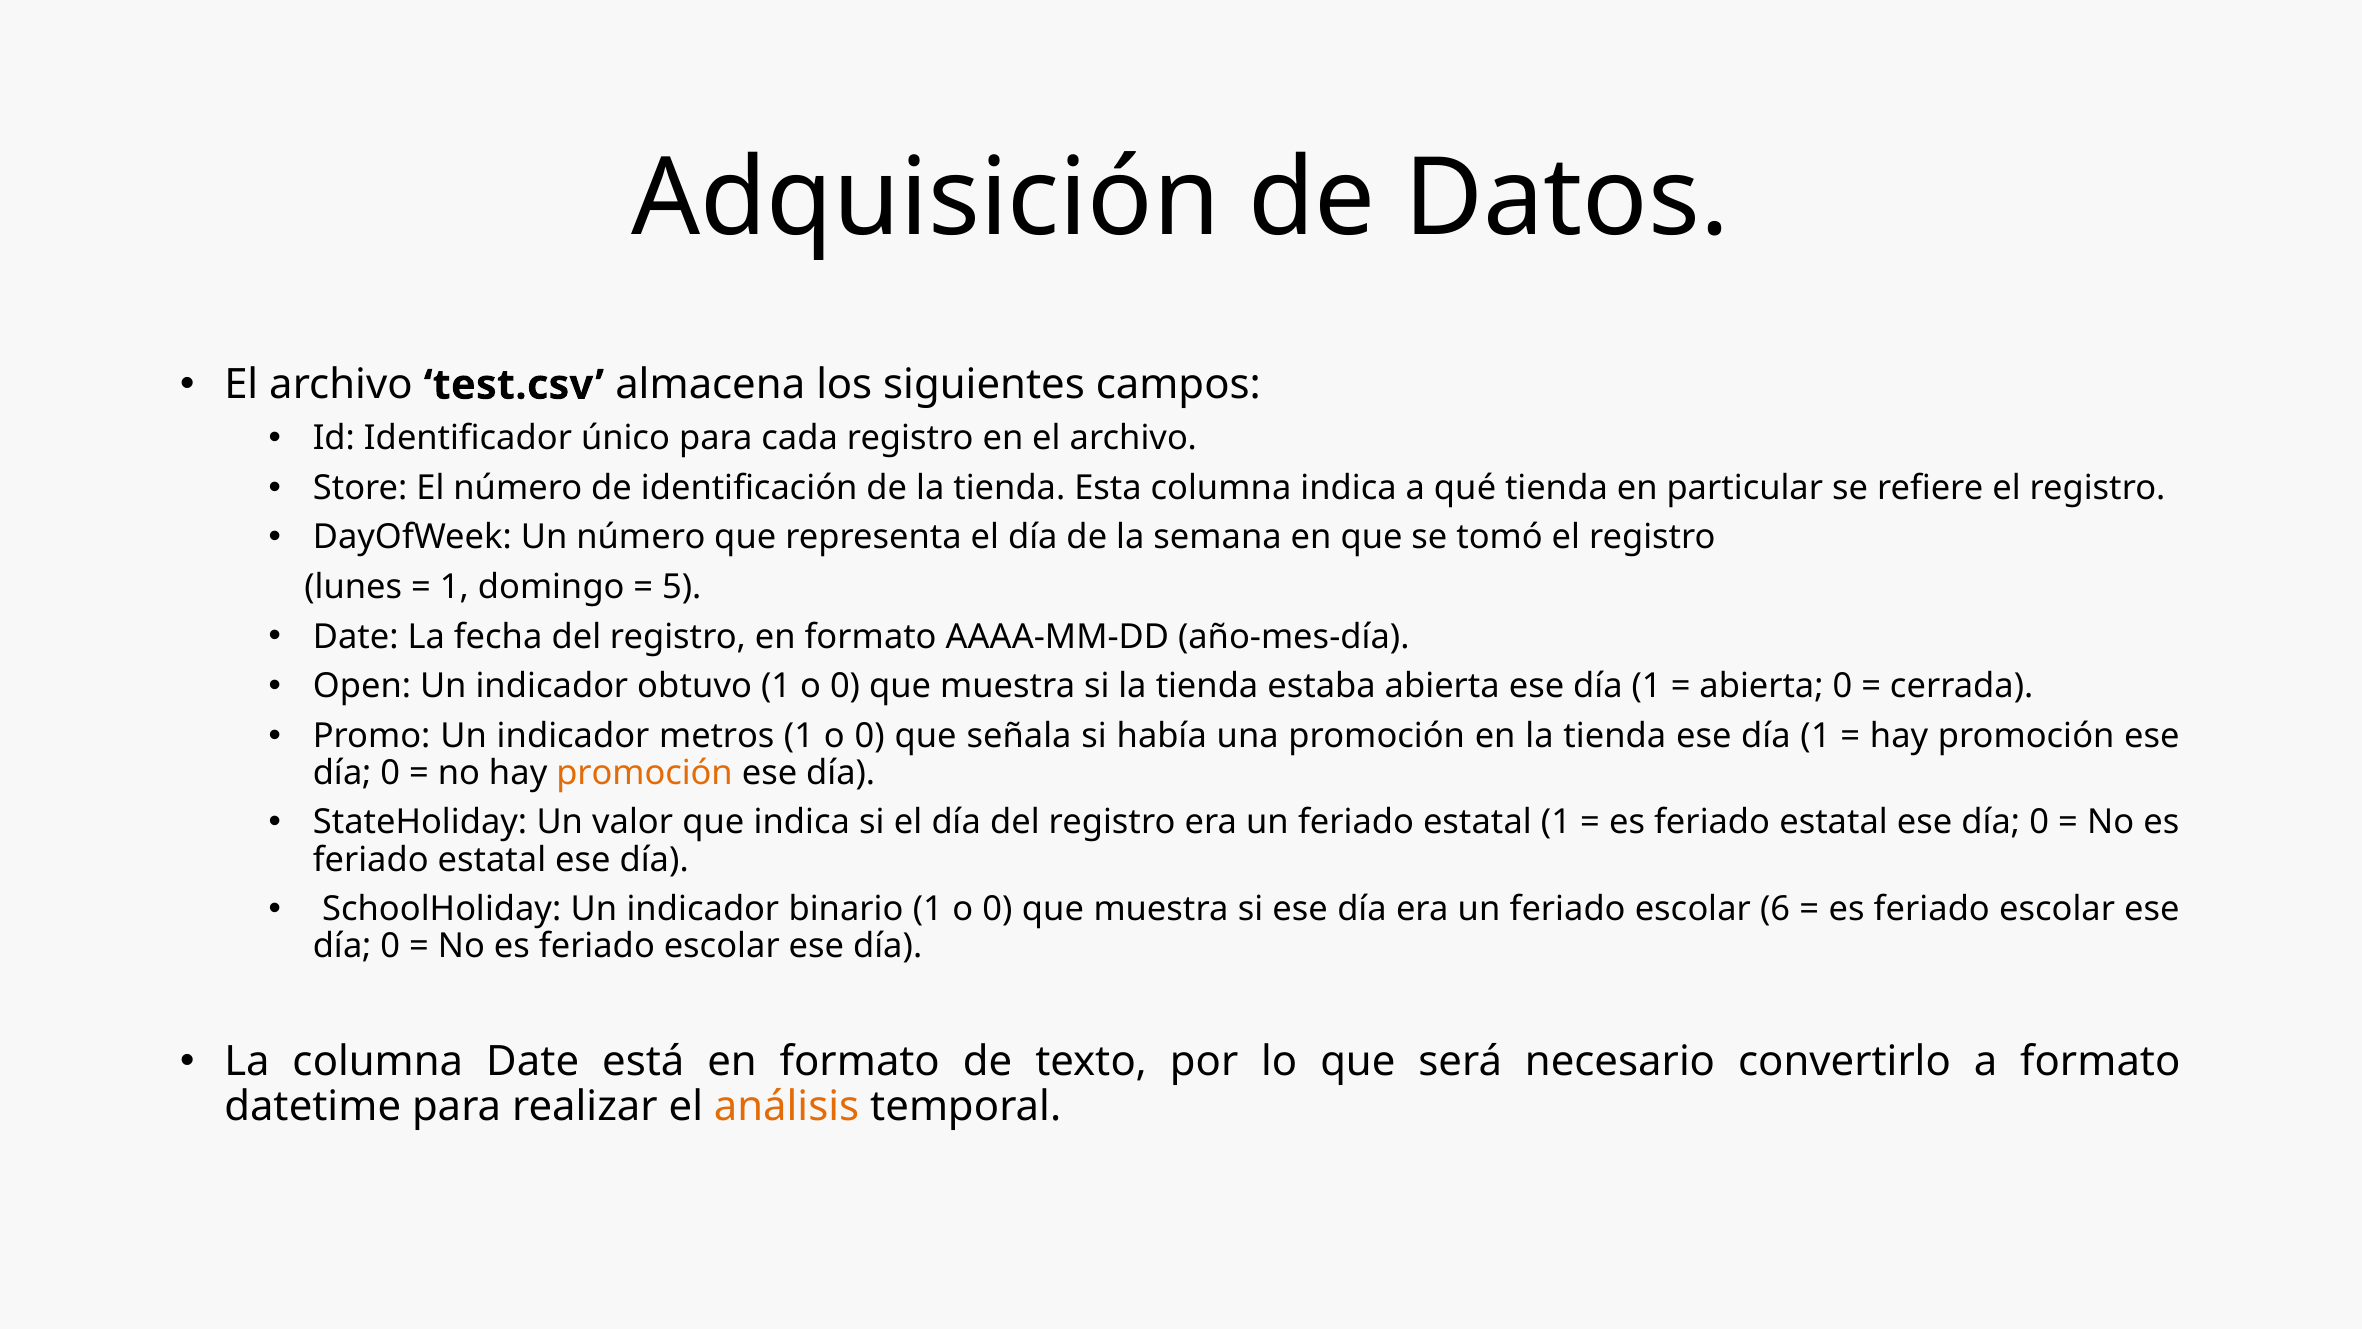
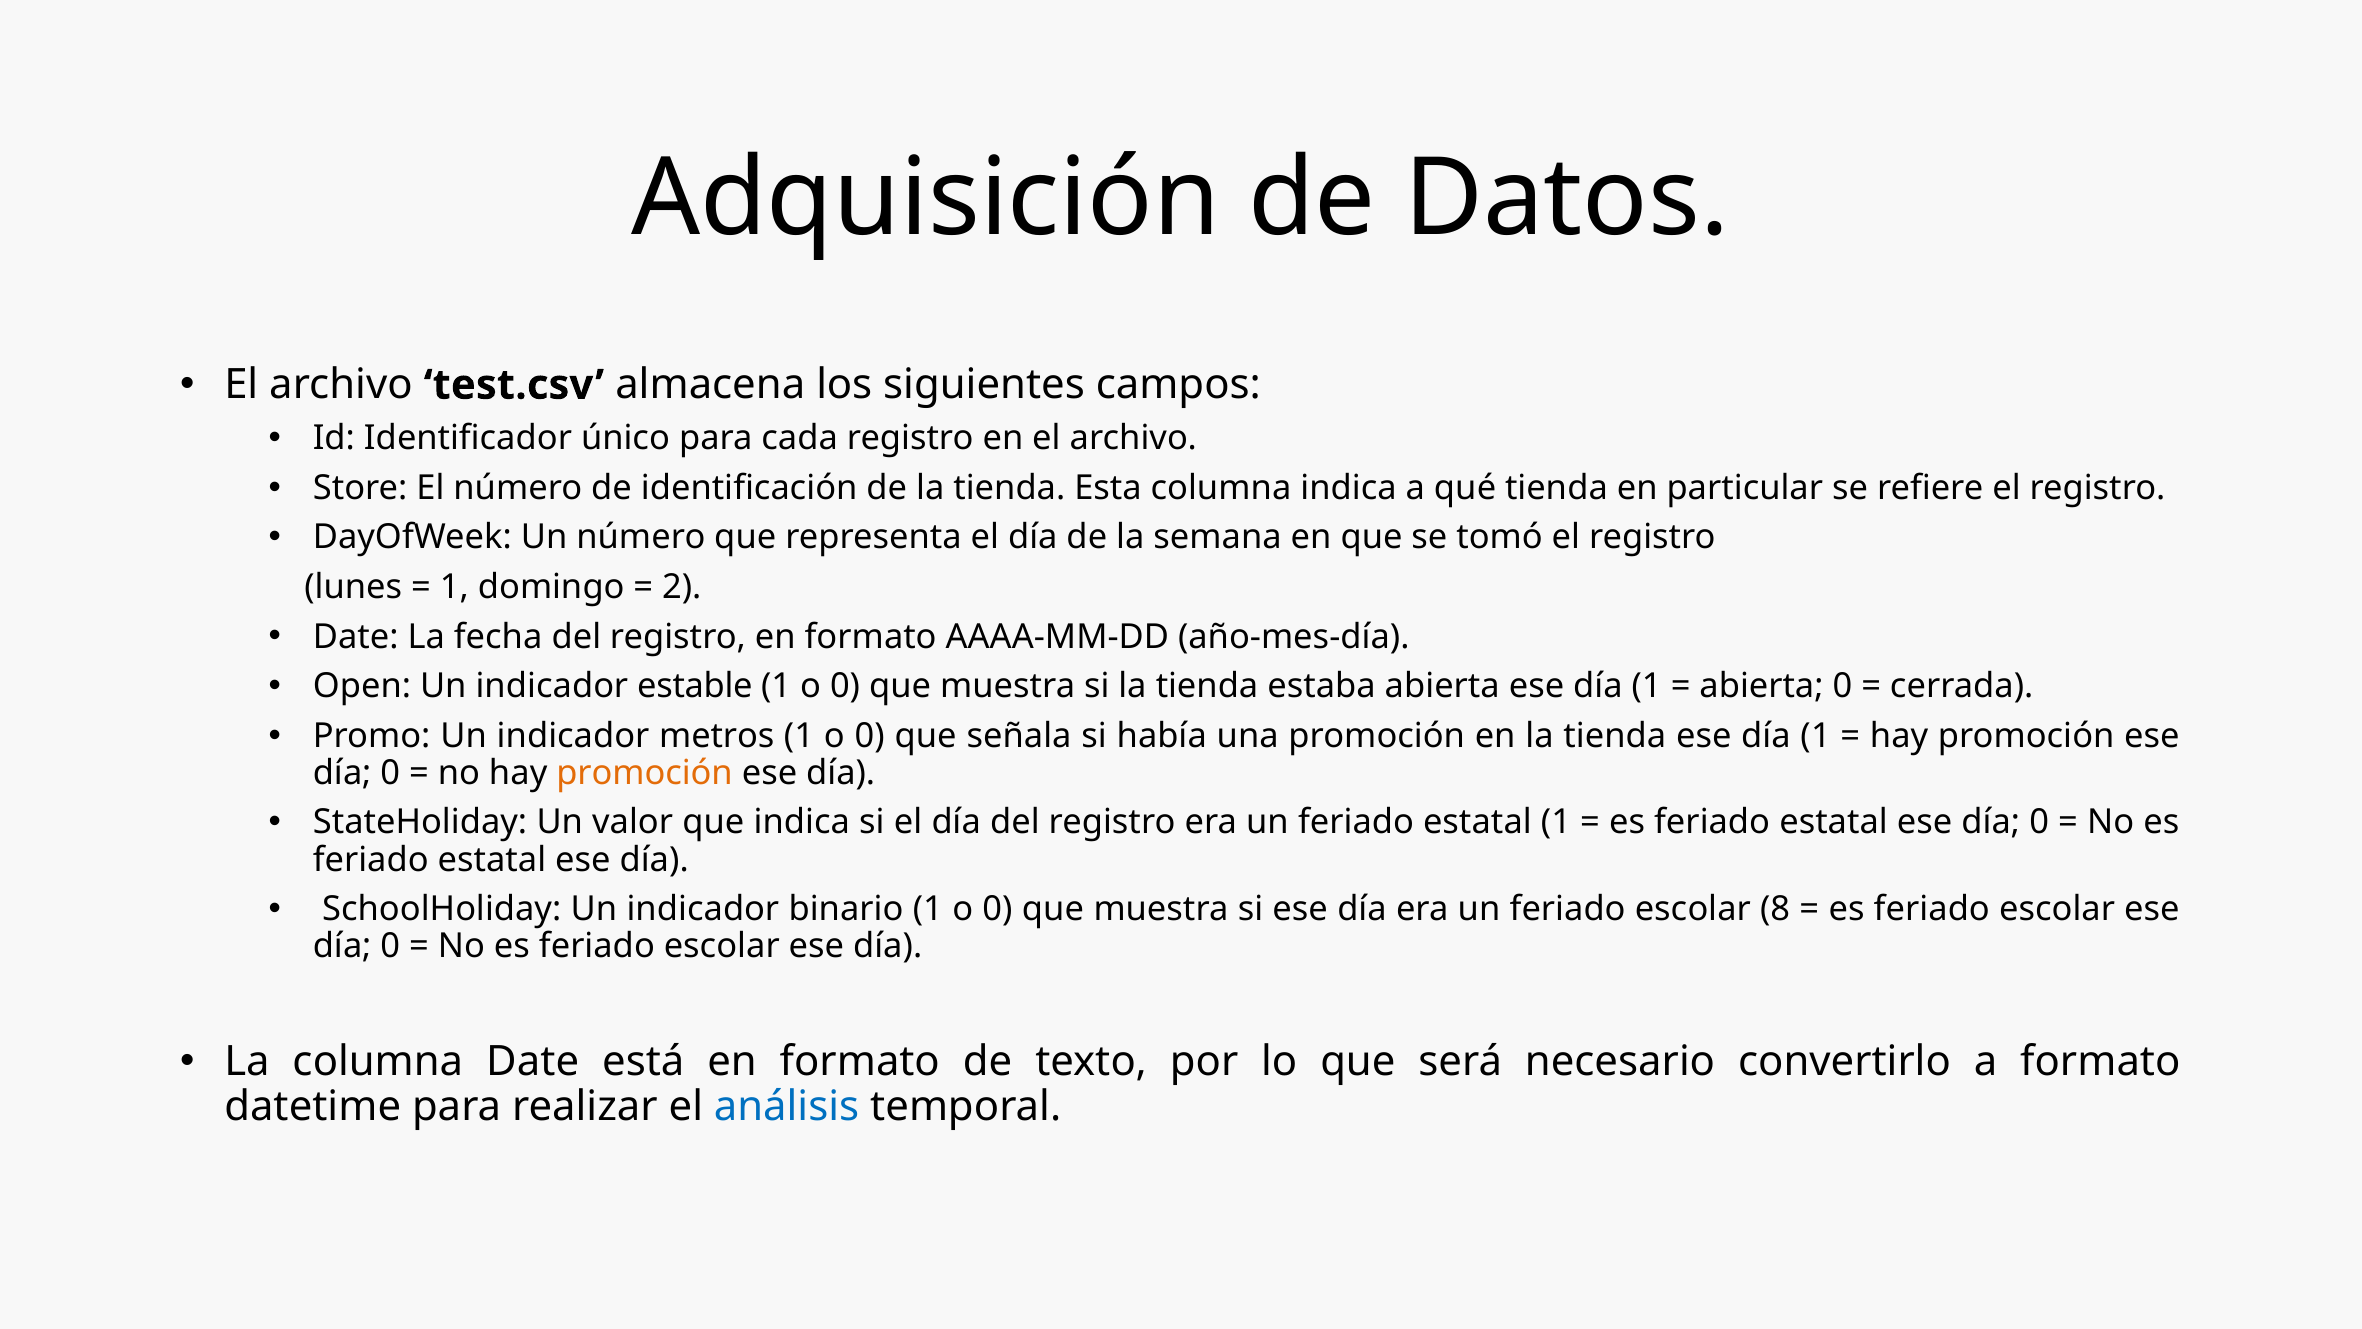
5: 5 -> 2 (682, 587)
obtuvo: obtuvo -> estable (695, 686)
6: 6 -> 8 (1775, 909)
análisis colour: orange -> blue (787, 1107)
